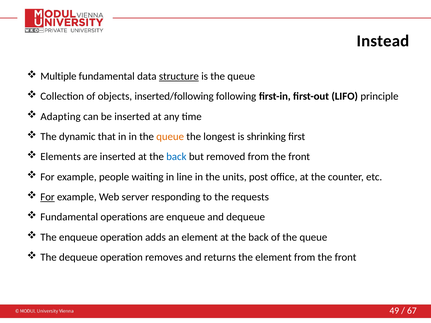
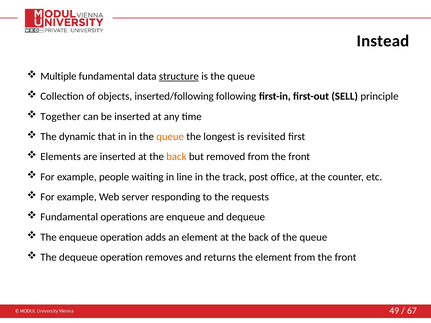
LIFO: LIFO -> SELL (345, 96)
Adapting: Adapting -> Together (61, 117)
shrinking: shrinking -> revisited (266, 137)
back colour: blue -> orange (176, 157)
units: units -> track (235, 177)
For underline: present -> none (48, 197)
